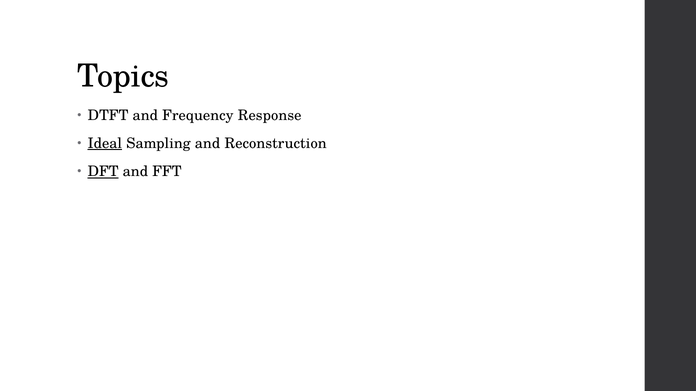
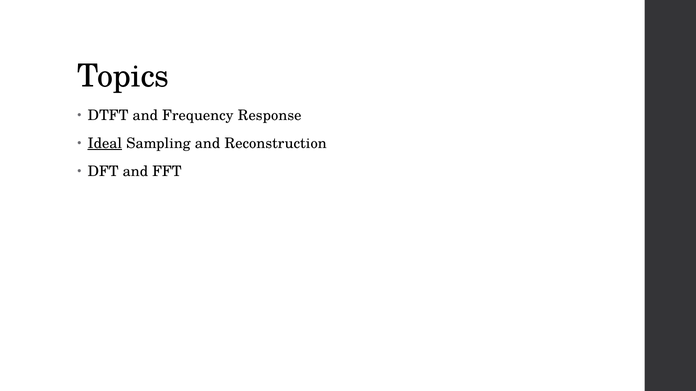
DFT underline: present -> none (103, 172)
